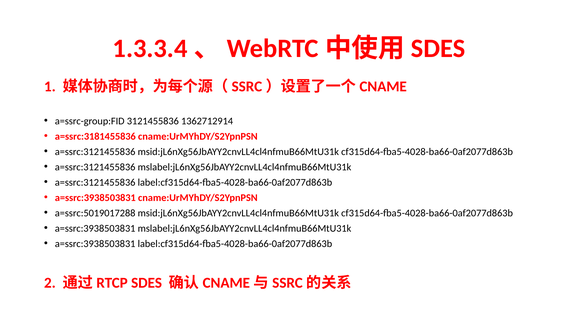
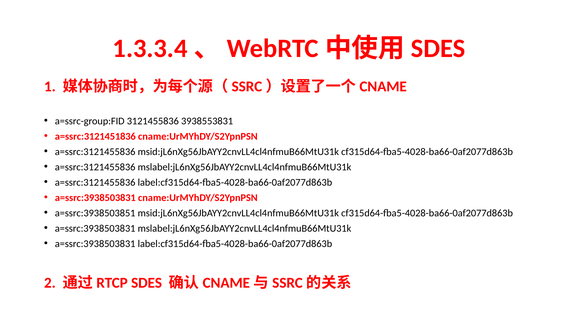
1362712914: 1362712914 -> 3938553831 (207, 121)
a=ssrc:3181455836: a=ssrc:3181455836 -> a=ssrc:3121451836 (95, 136)
a=ssrc:5019017288: a=ssrc:5019017288 -> a=ssrc:3938503851 (95, 213)
